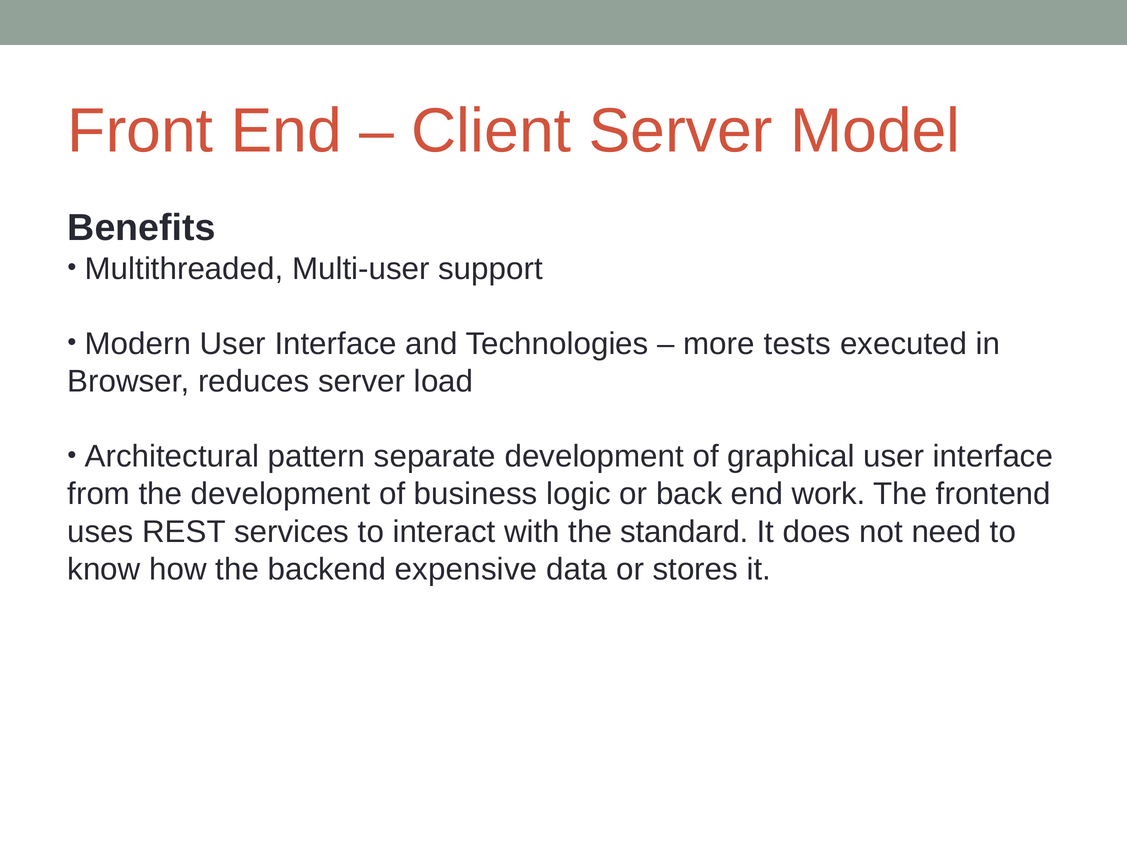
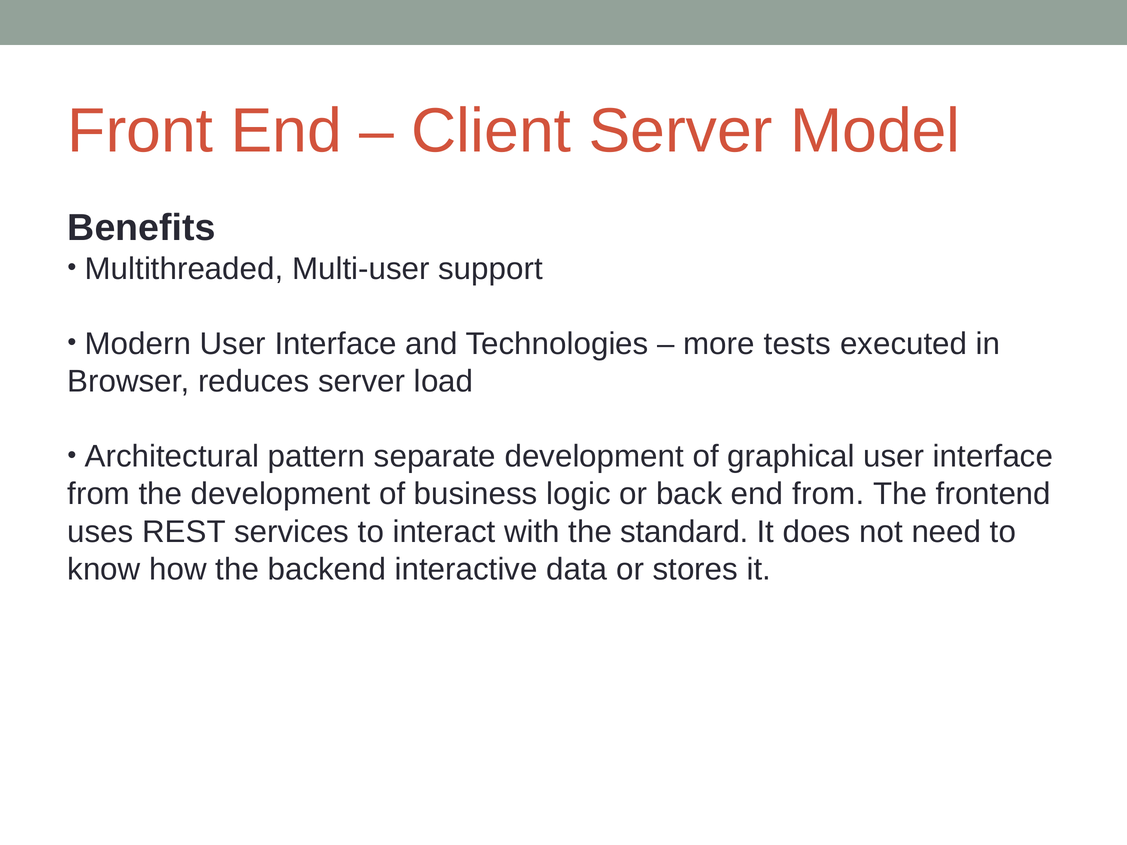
end work: work -> from (828, 494)
expensive: expensive -> interactive (466, 569)
